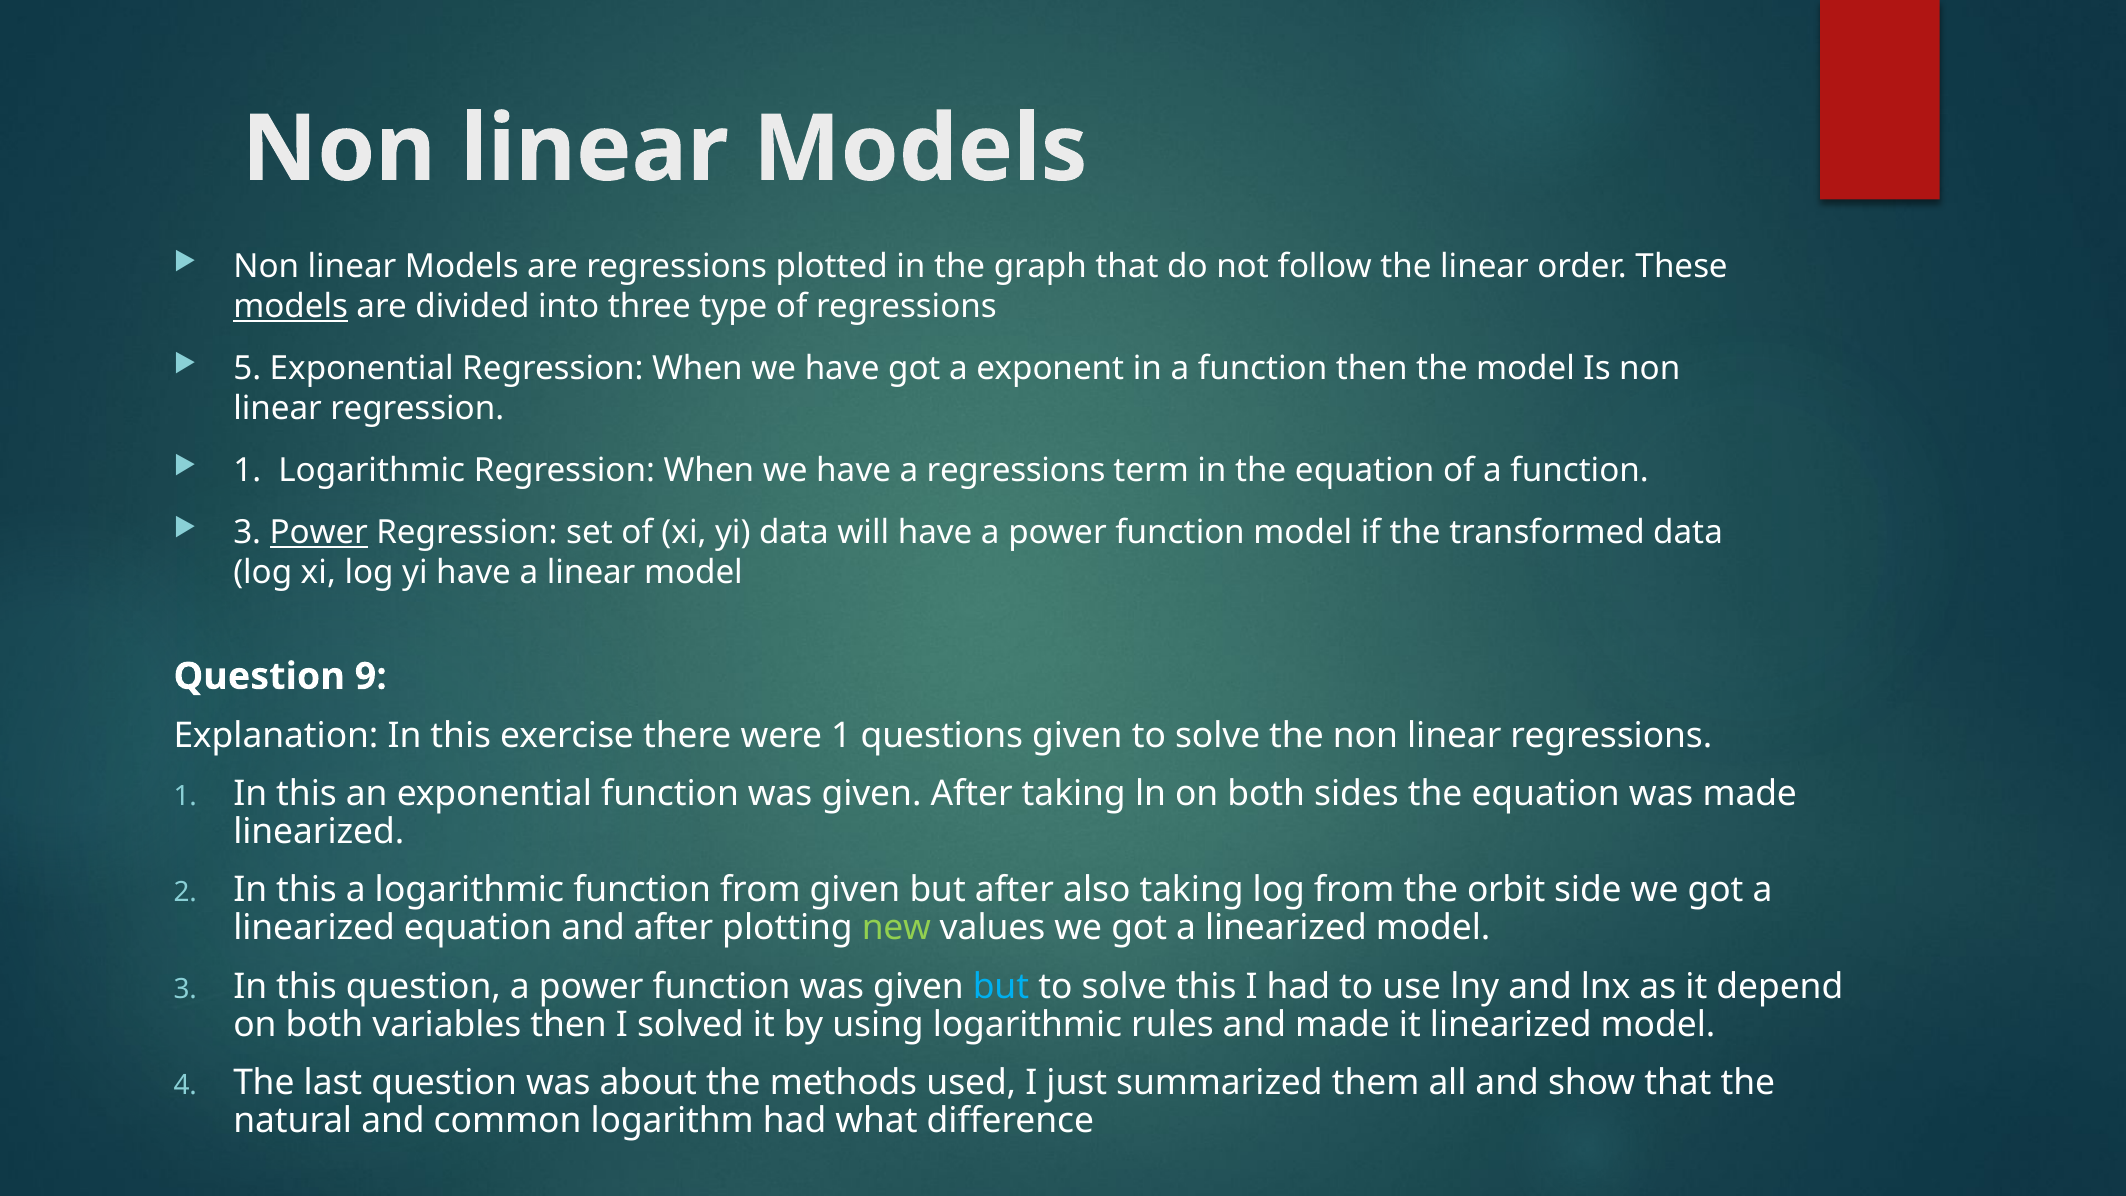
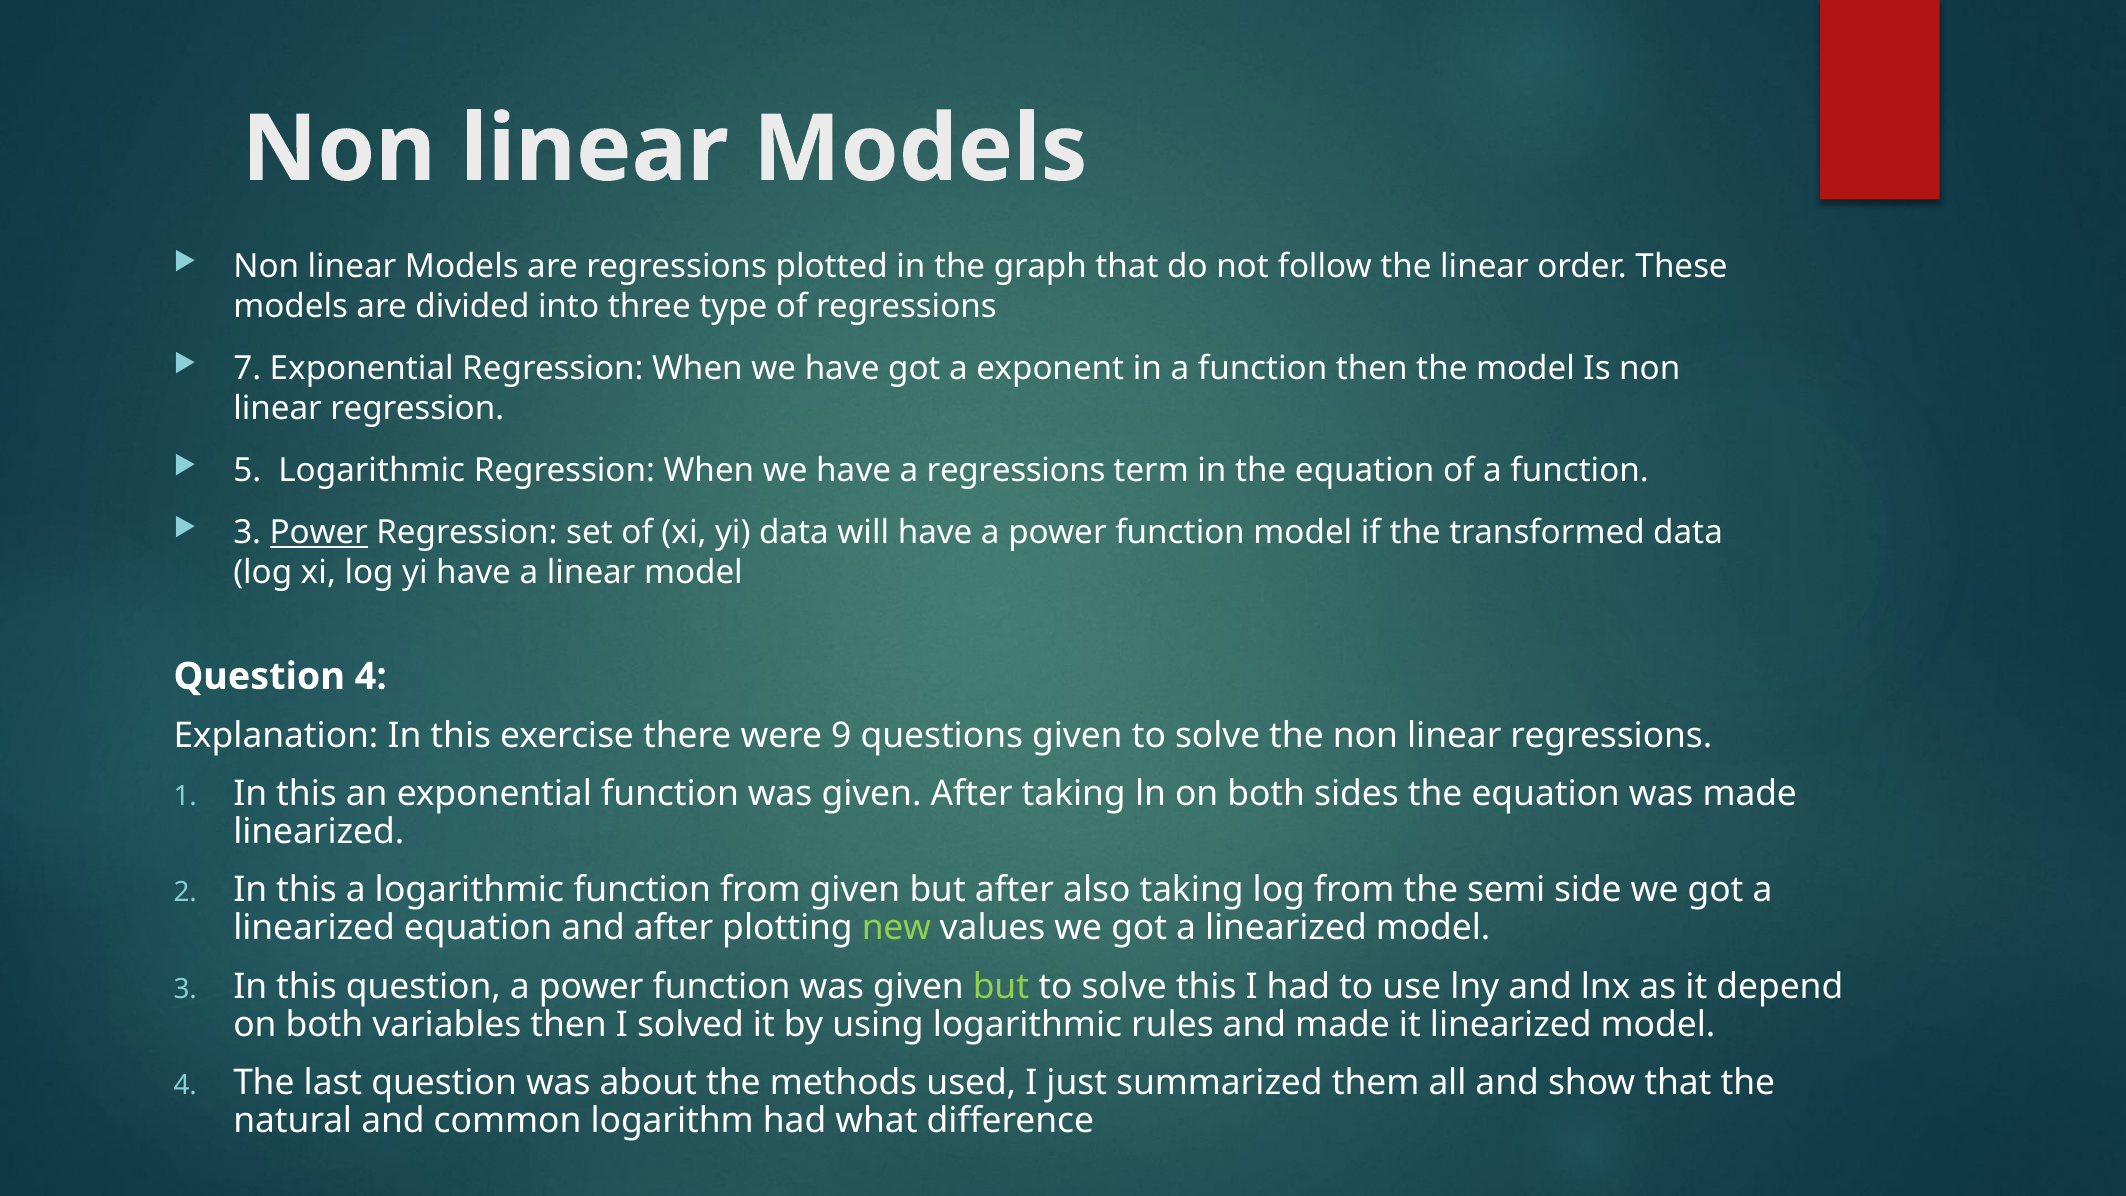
models underline: present -> none (291, 307)
5: 5 -> 7 (247, 369)
1: 1 -> 5 (247, 470)
Question 9: 9 -> 4 (371, 676)
were 1: 1 -> 9 (841, 735)
orbit: orbit -> semi (1506, 890)
but colour: light blue -> light green (1001, 986)
